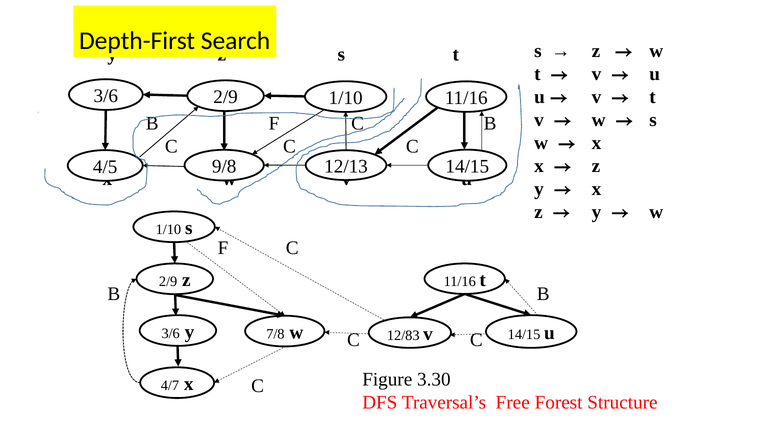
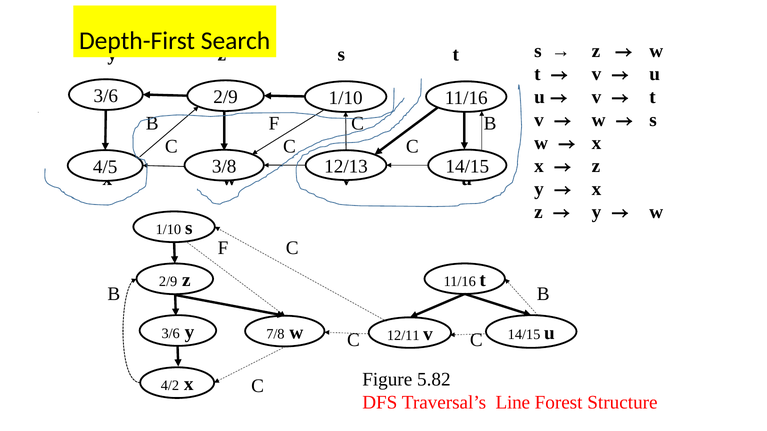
9/8: 9/8 -> 3/8 (224, 167)
12/83: 12/83 -> 12/11 (403, 336)
3.30: 3.30 -> 5.82 (434, 380)
4/7: 4/7 -> 4/2 (170, 386)
Free: Free -> Line (513, 403)
